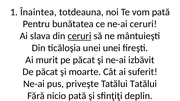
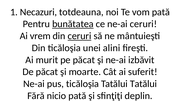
Înaintea: Înaintea -> Necazuri (39, 12)
bunătatea underline: none -> present (73, 24)
slava: slava -> vrem (40, 36)
unei unei: unei -> alini (112, 48)
pus priveşte: priveşte -> ticăloşia (83, 84)
